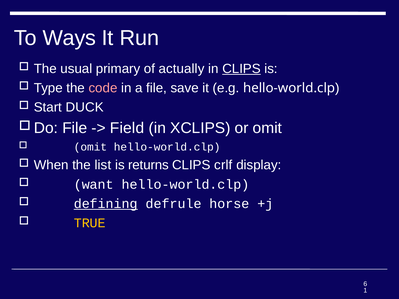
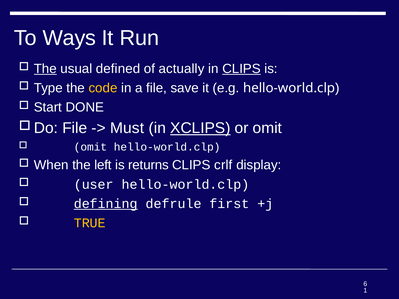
The underline: none -> present (45, 69)
primary: primary -> defined (118, 69)
code colour: pink -> yellow (103, 88)
DUCK: DUCK -> DONE (85, 107)
Field: Field -> Must (127, 128)
XCLIPS underline: none -> present (200, 128)
list: list -> left (103, 165)
want: want -> user (94, 185)
horse: horse -> first (229, 204)
